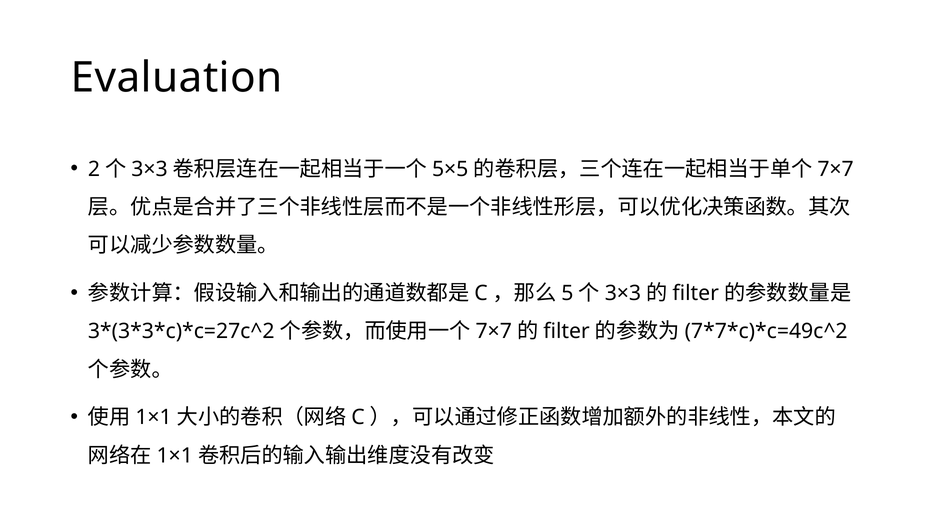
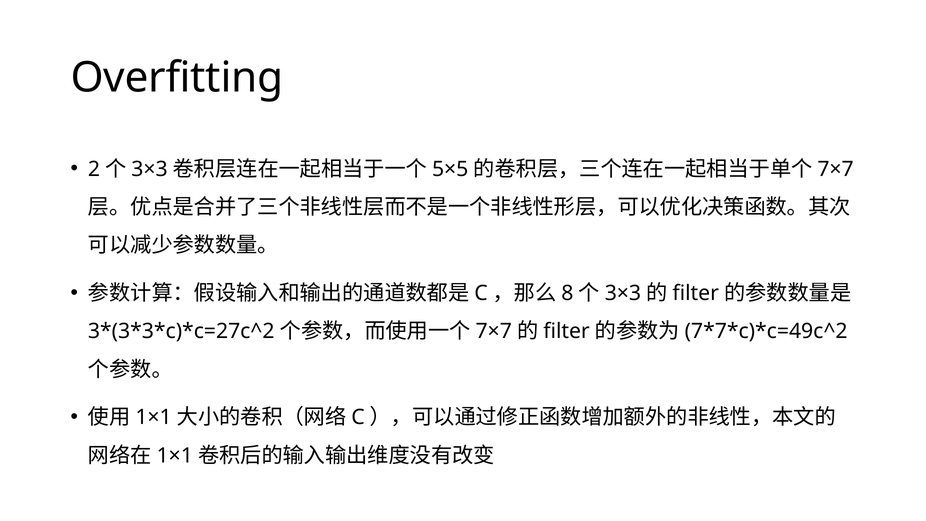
Evaluation: Evaluation -> Overfitting (177, 78)
5: 5 -> 8 (567, 293)
